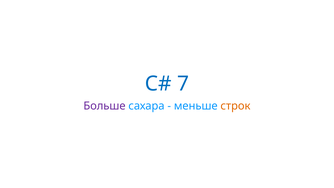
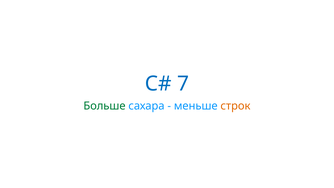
Больше colour: purple -> green (104, 106)
